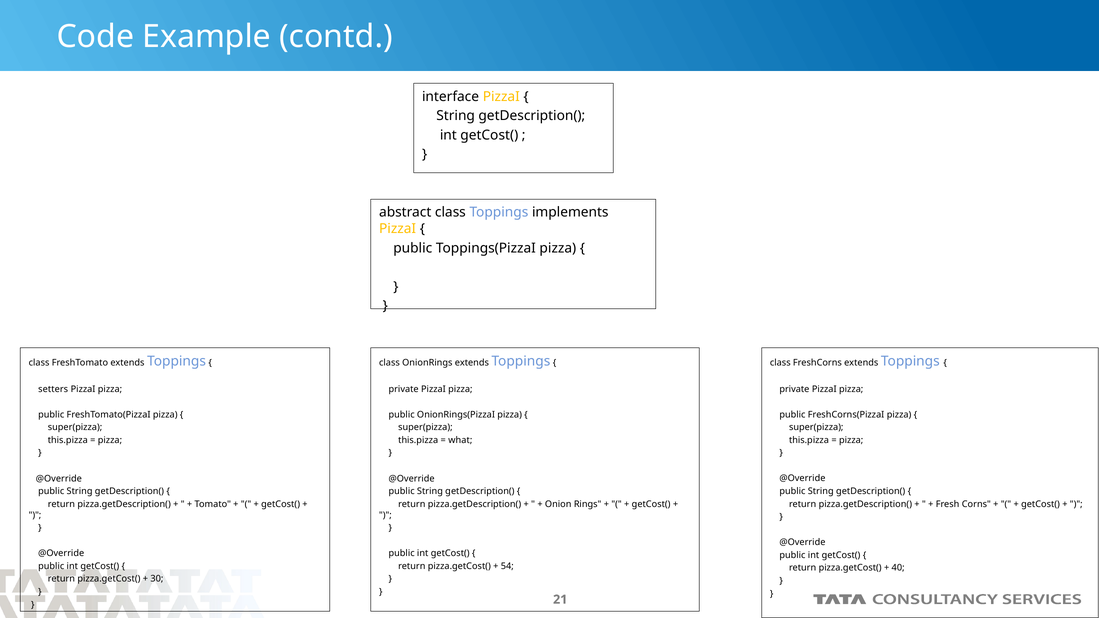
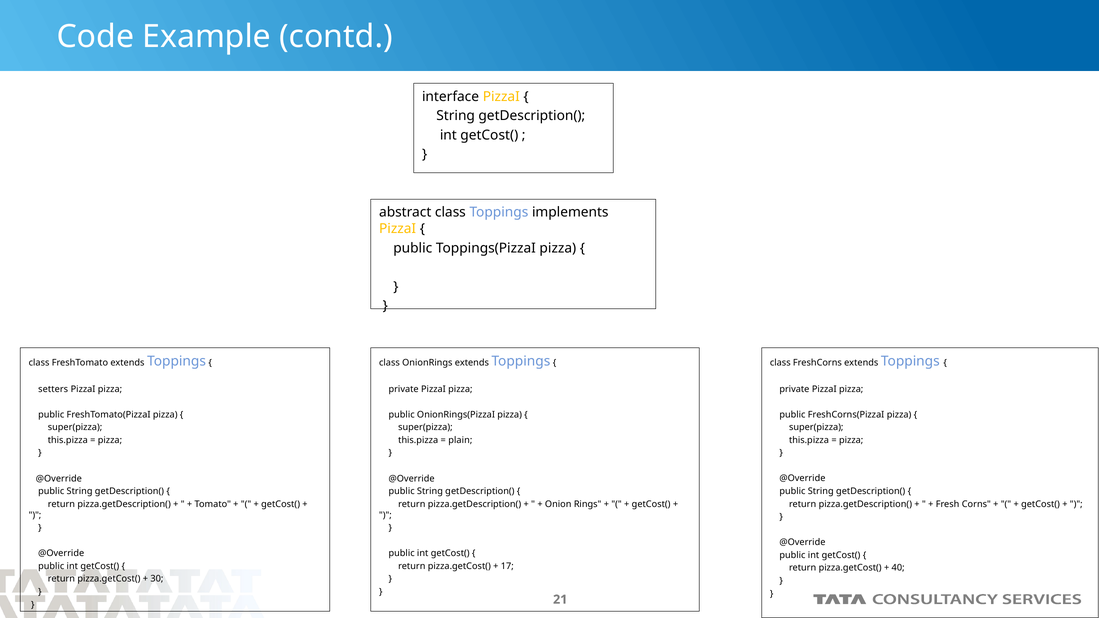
what: what -> plain (460, 440)
54: 54 -> 17 (507, 566)
